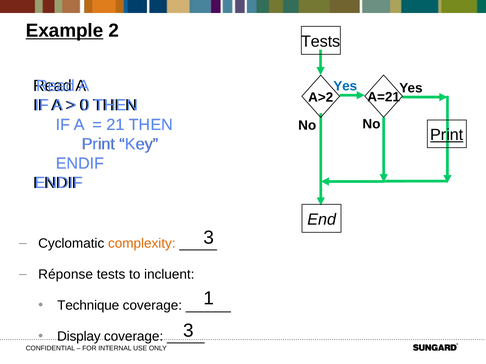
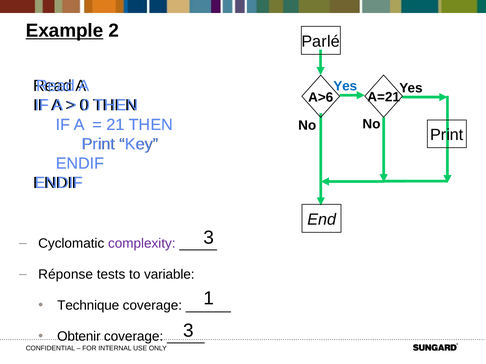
Tests: Tests -> Parlé (321, 42)
A>2: A>2 -> A>6 (321, 97)
Print underline: present -> none (447, 135)
complexity colour: orange -> purple (142, 244)
incluent: incluent -> variable (169, 275)
Display: Display -> Obtenir (79, 337)
